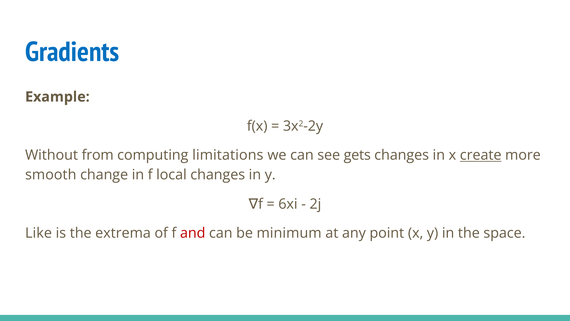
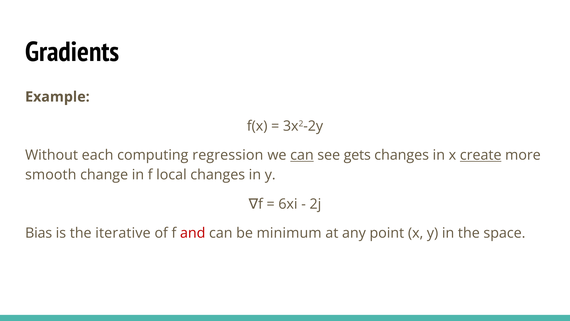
Gradients colour: blue -> black (72, 52)
from: from -> each (98, 155)
limitations: limitations -> regression (228, 155)
can underline: none -> present (302, 155)
Like: Like -> Bias (39, 233)
extrema: extrema -> iterative (123, 233)
